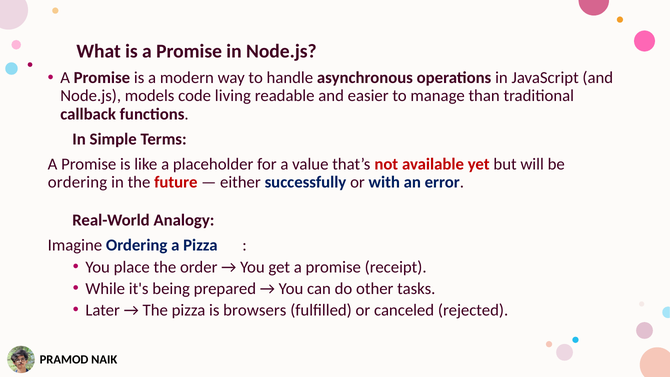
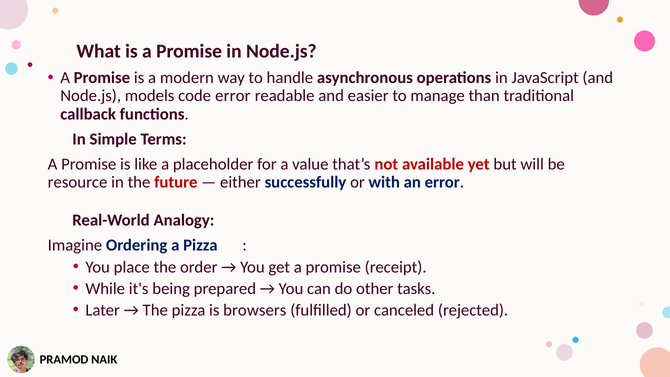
code living: living -> error (233, 96)
ordering: ordering -> resource (78, 182)
